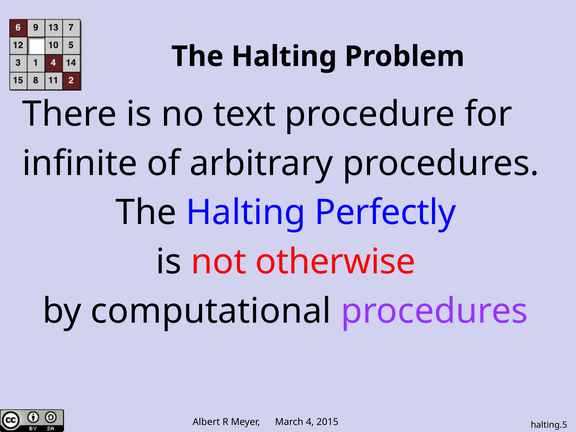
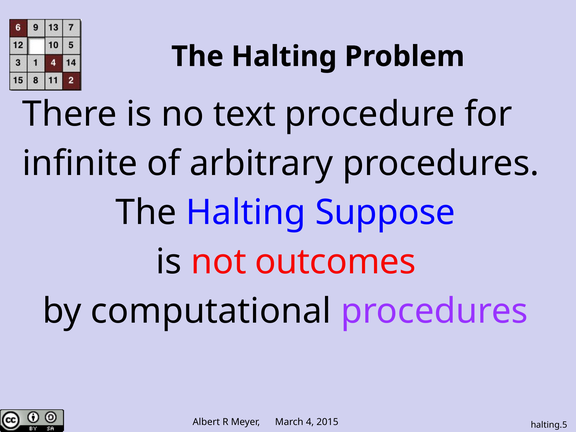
Perfectly: Perfectly -> Suppose (385, 213)
otherwise: otherwise -> outcomes (335, 262)
